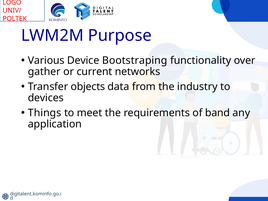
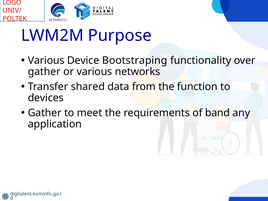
or current: current -> various (94, 72)
objects: objects -> shared (88, 87)
industry: industry -> function (197, 87)
Things: Things -> Gather (45, 113)
